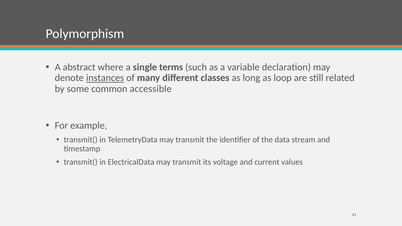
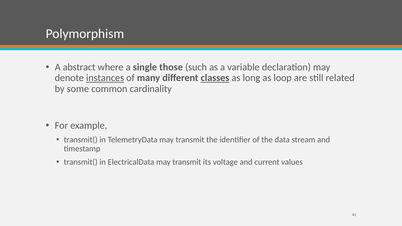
terms: terms -> those (171, 67)
classes underline: none -> present (215, 78)
accessible: accessible -> cardinality (151, 89)
